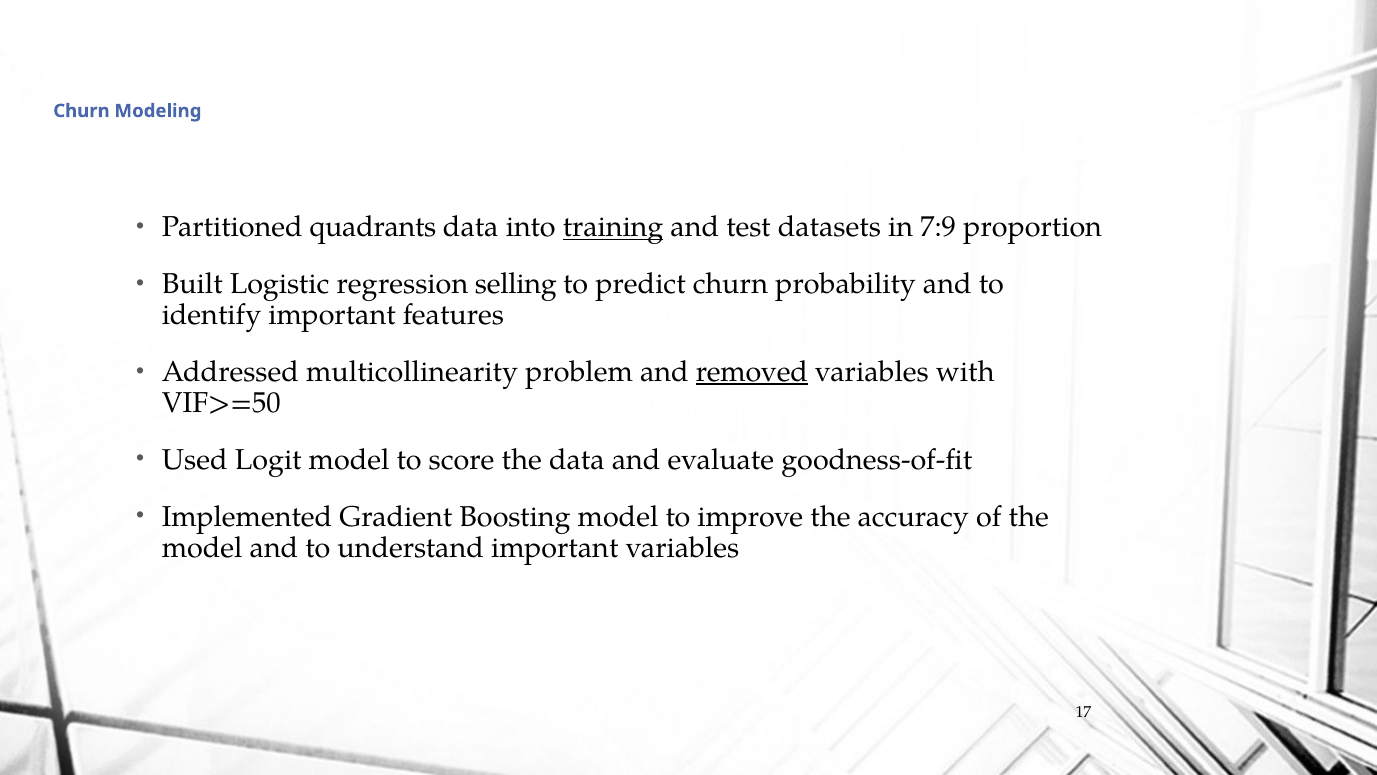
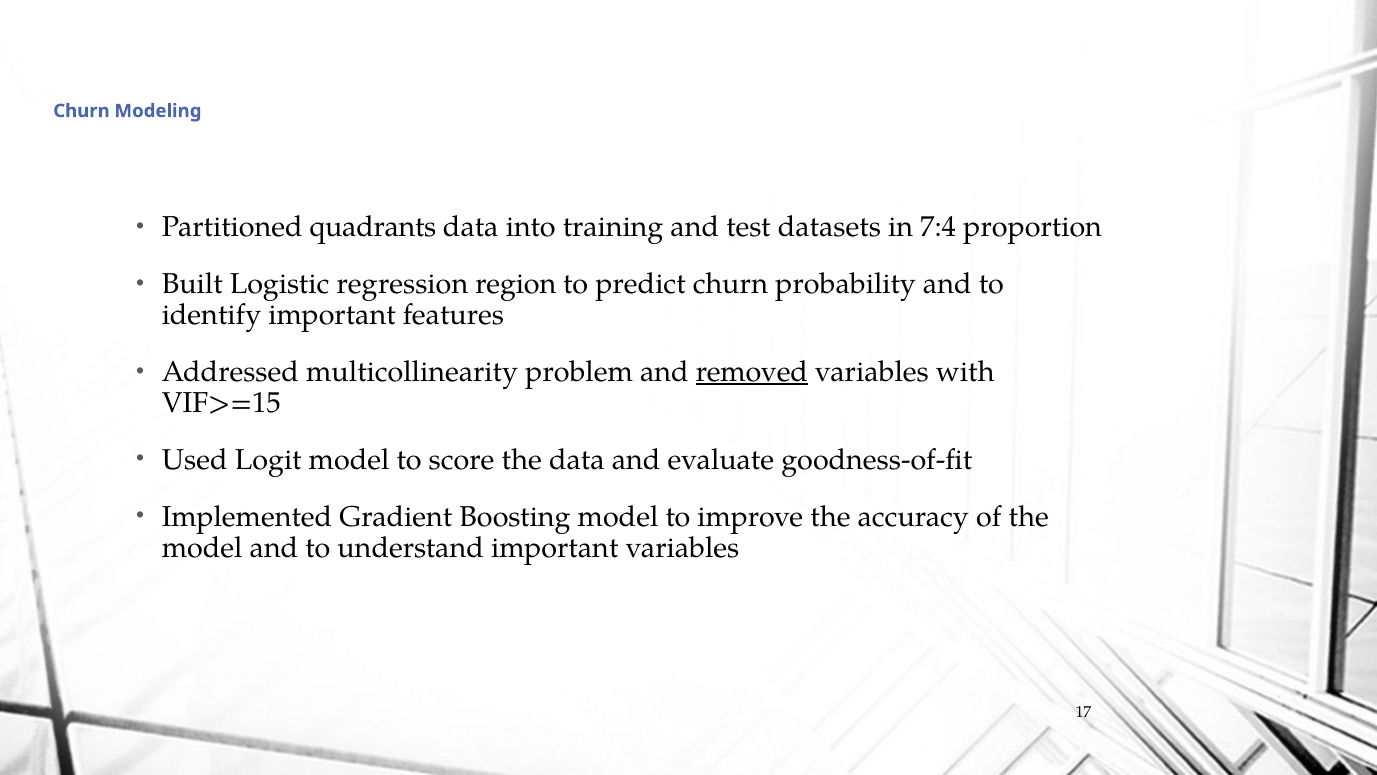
training underline: present -> none (613, 227)
7:9: 7:9 -> 7:4 (938, 227)
selling: selling -> region (516, 284)
VIF>=50: VIF>=50 -> VIF>=15 (221, 403)
